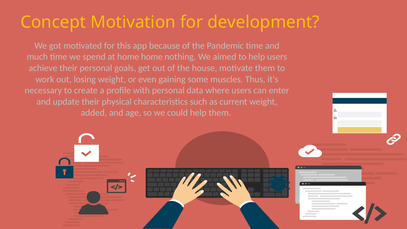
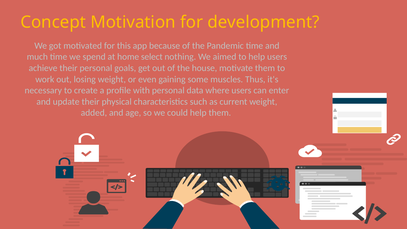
home home: home -> select (152, 57)
